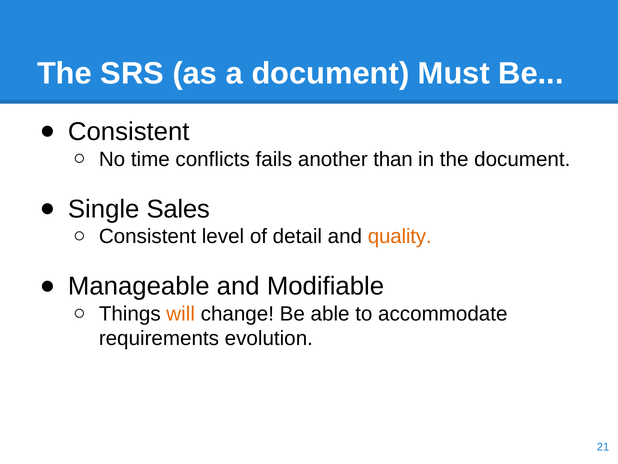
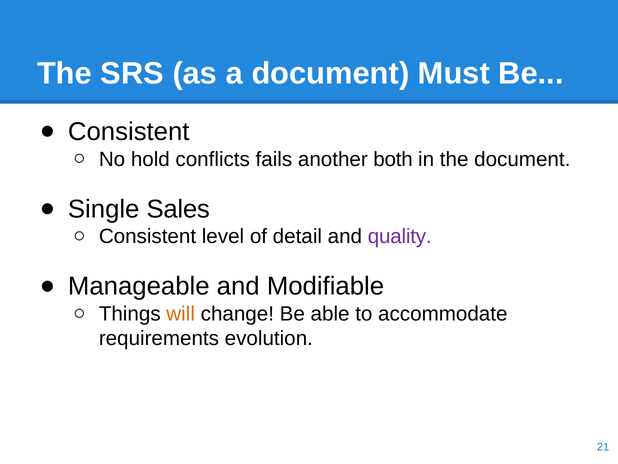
time: time -> hold (150, 159)
than: than -> both (393, 159)
quality colour: orange -> purple (400, 236)
